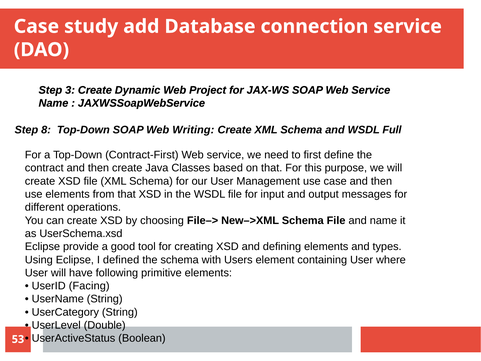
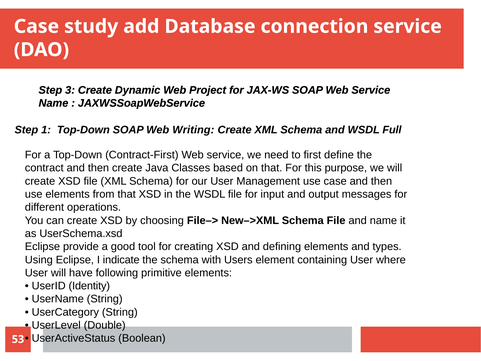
8: 8 -> 1 (46, 130)
defined: defined -> indicate (121, 260)
Facing: Facing -> Identity (89, 286)
